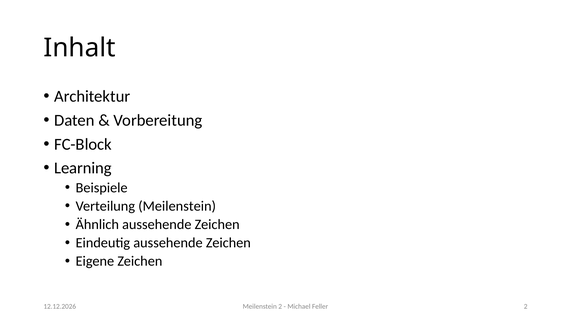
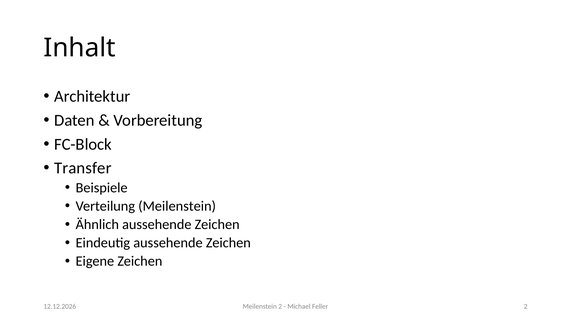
Learning: Learning -> Transfer (83, 168)
